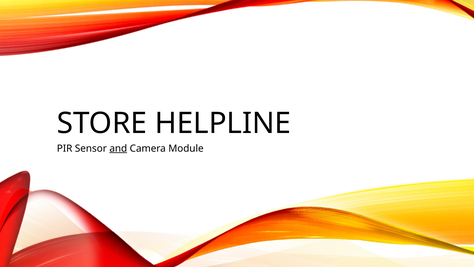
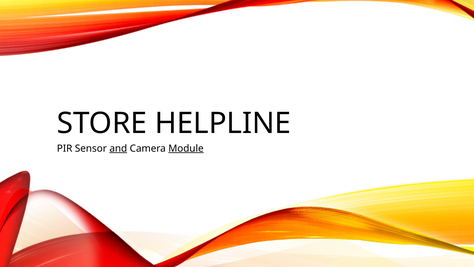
Module underline: none -> present (186, 148)
